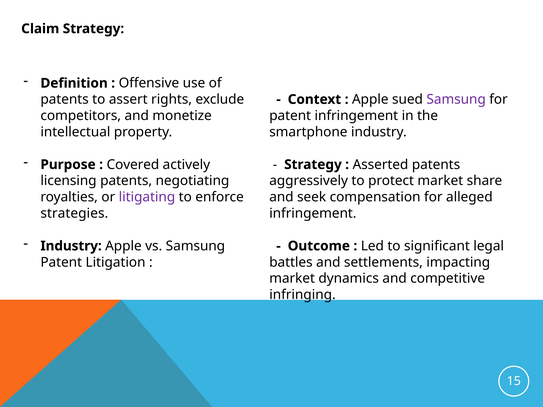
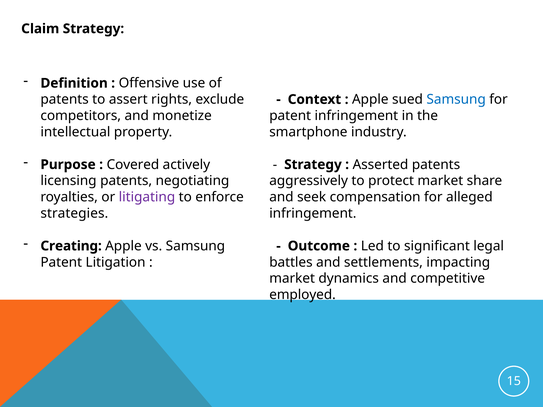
Samsung colour: purple -> blue (456, 99)
Industry: Industry -> Creating (71, 246)
infringing: infringing -> employed (303, 295)
